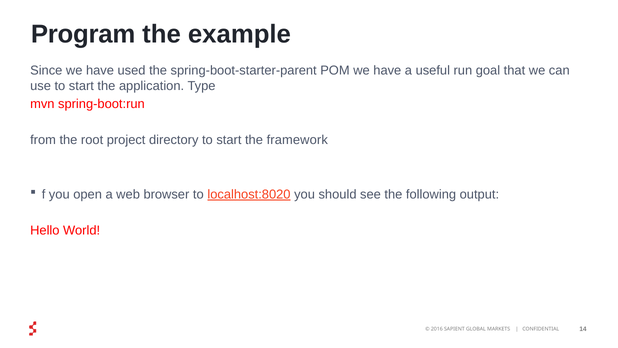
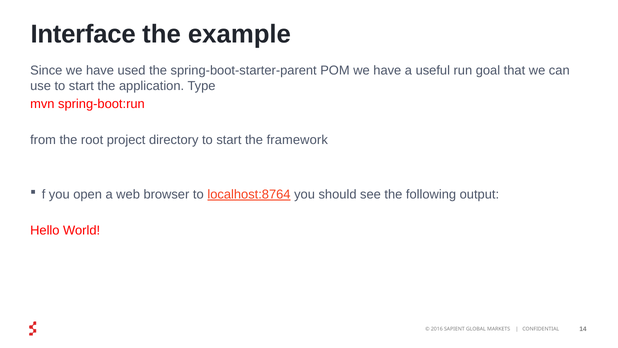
Program: Program -> Interface (83, 34)
localhost:8020: localhost:8020 -> localhost:8764 (249, 194)
